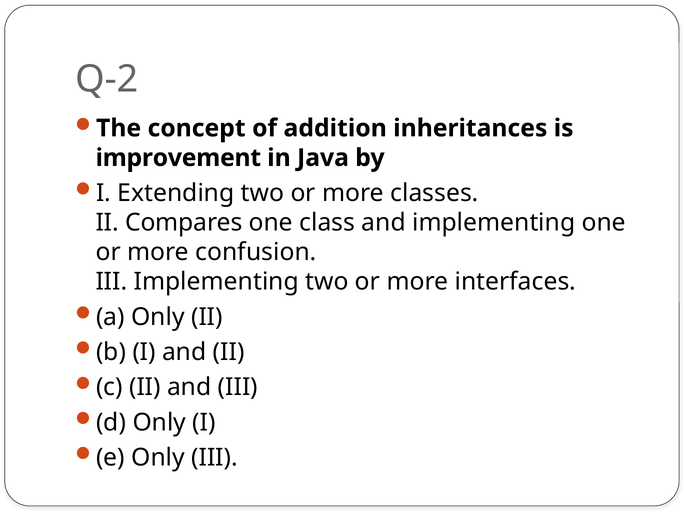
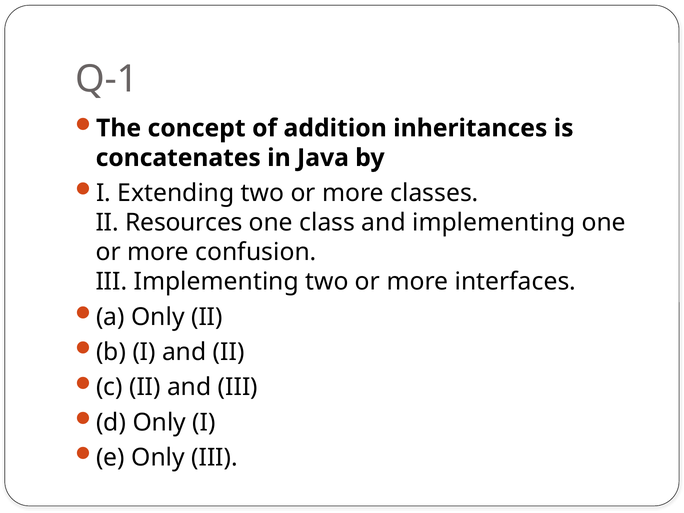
Q-2: Q-2 -> Q-1 (107, 79)
improvement: improvement -> concatenates (178, 158)
Compares: Compares -> Resources (184, 223)
